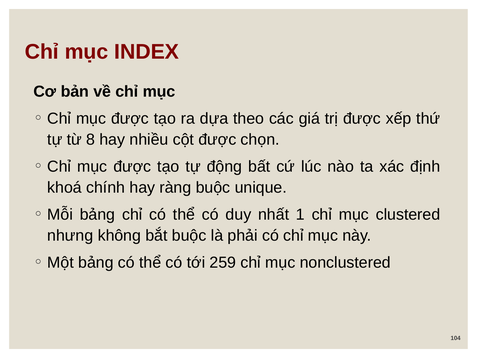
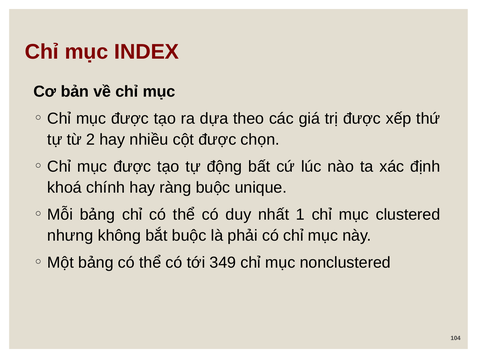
8: 8 -> 2 (91, 139)
259: 259 -> 349 (223, 262)
